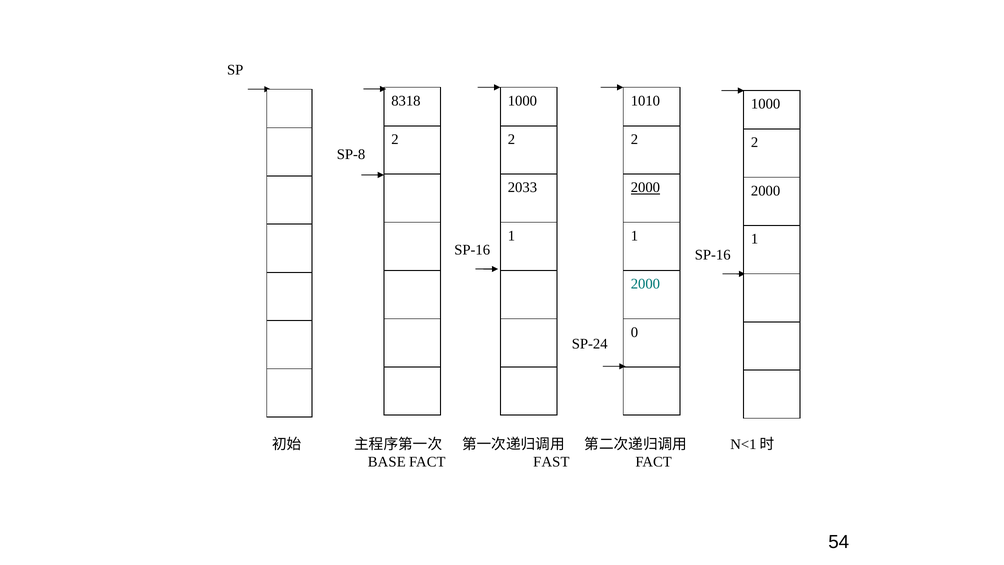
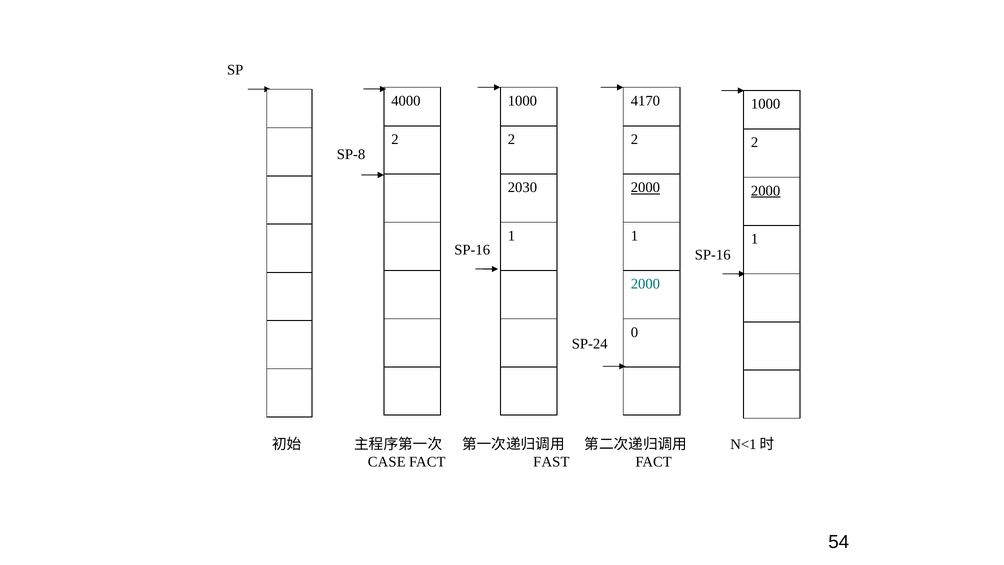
8318: 8318 -> 4000 (406, 101)
1010: 1010 -> 4170 (645, 101)
2033: 2033 -> 2030 (522, 187)
2000 underline: none -> present (766, 191)
BASE: BASE -> CASE (387, 462)
